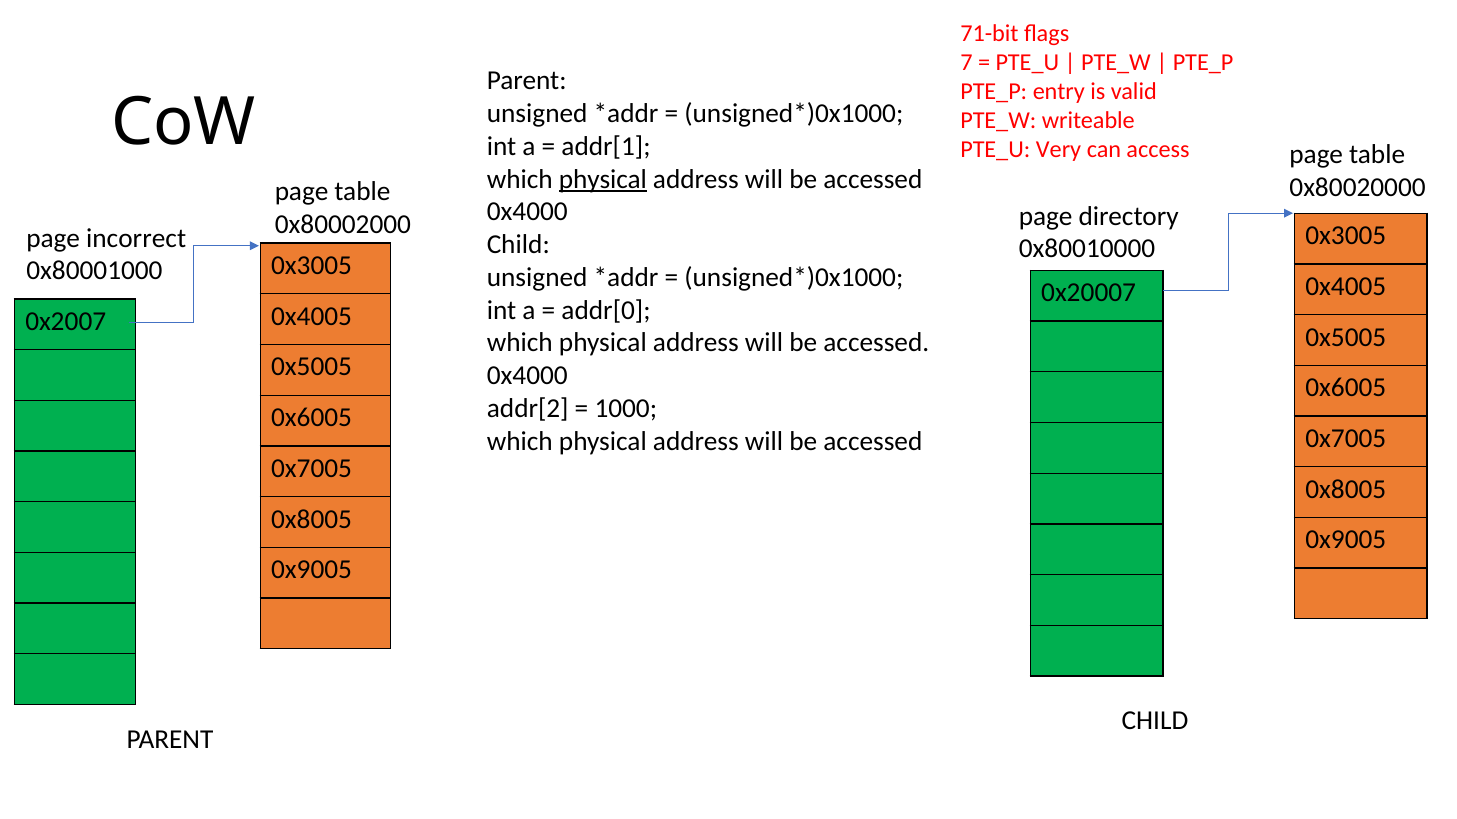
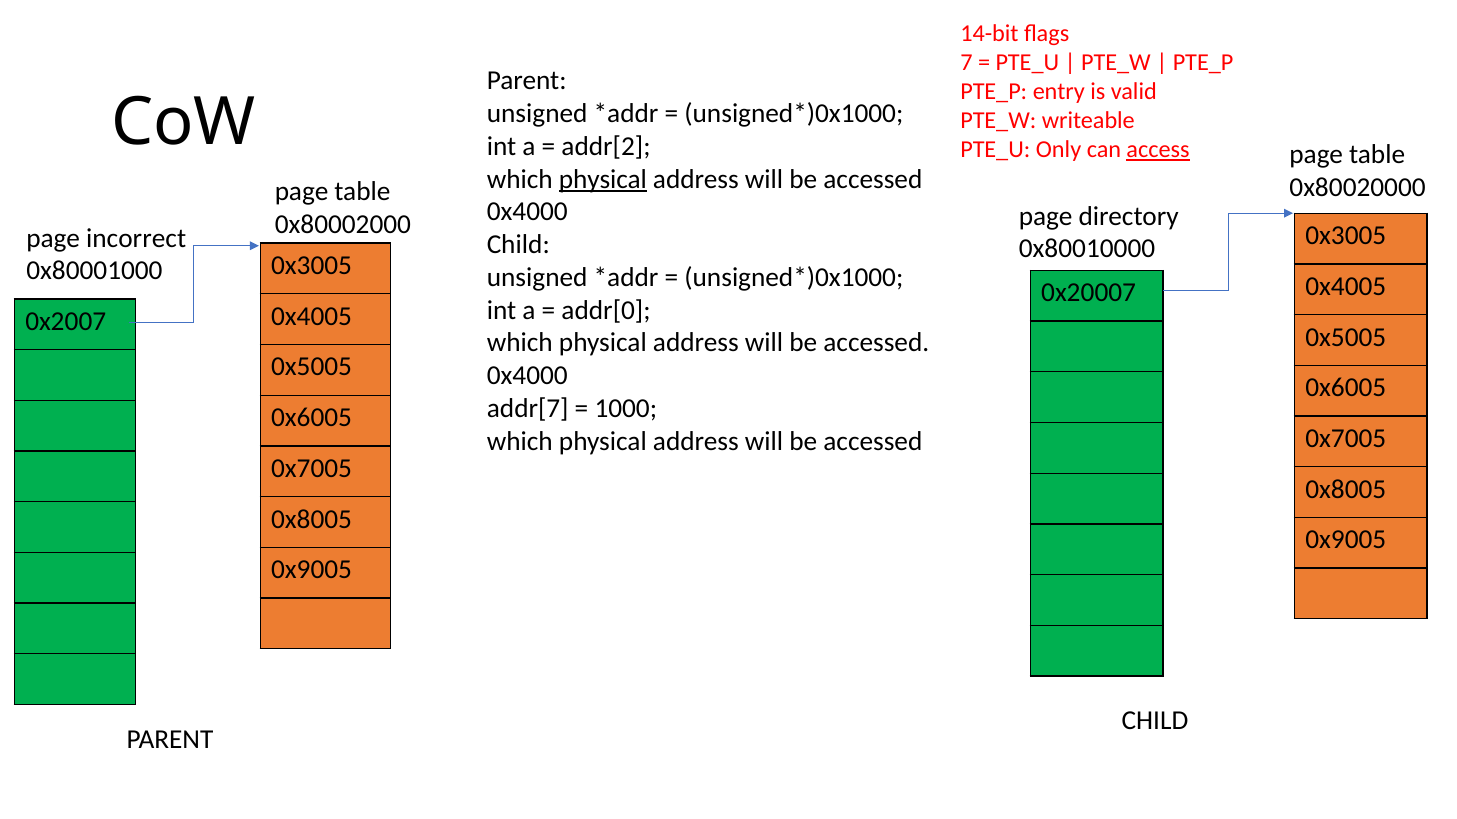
71-bit: 71-bit -> 14-bit (989, 33)
addr[1: addr[1 -> addr[2 (606, 146)
Very: Very -> Only (1059, 150)
access underline: none -> present (1158, 150)
addr[2: addr[2 -> addr[7 (528, 409)
